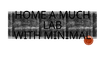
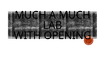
HOME: HOME -> MUCH (31, 15)
MINIMAL: MINIMAL -> OPENING (67, 35)
